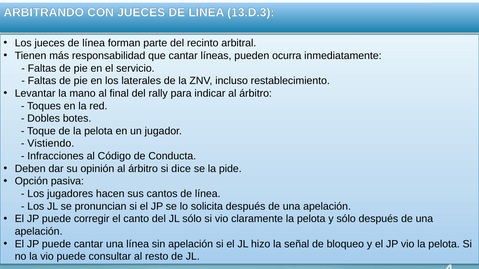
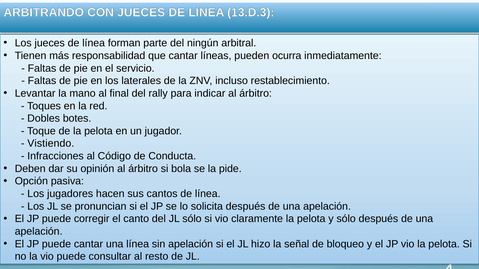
recinto: recinto -> ningún (203, 43)
dice: dice -> bola (181, 169)
